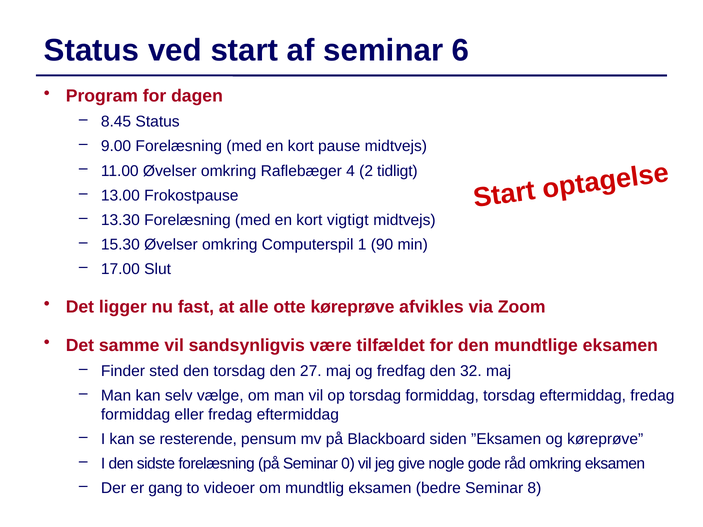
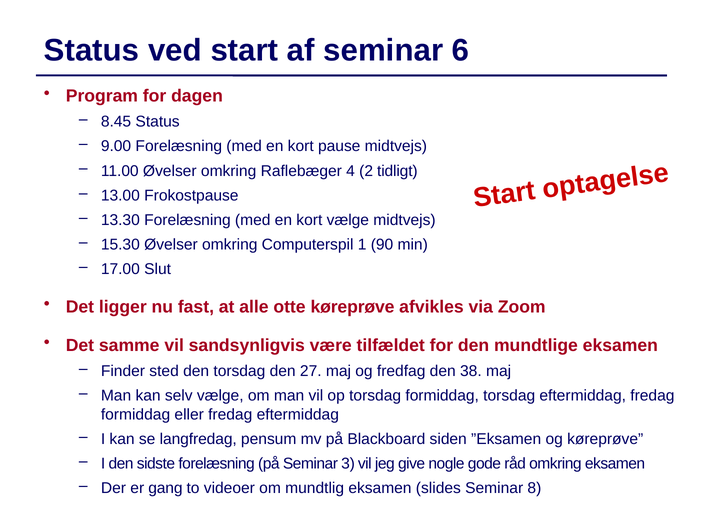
kort vigtigt: vigtigt -> vælge (348, 220)
32: 32 -> 38 (471, 371)
resterende: resterende -> langfredag (198, 439)
0: 0 -> 3 (348, 464)
bedre: bedre -> slides (438, 488)
